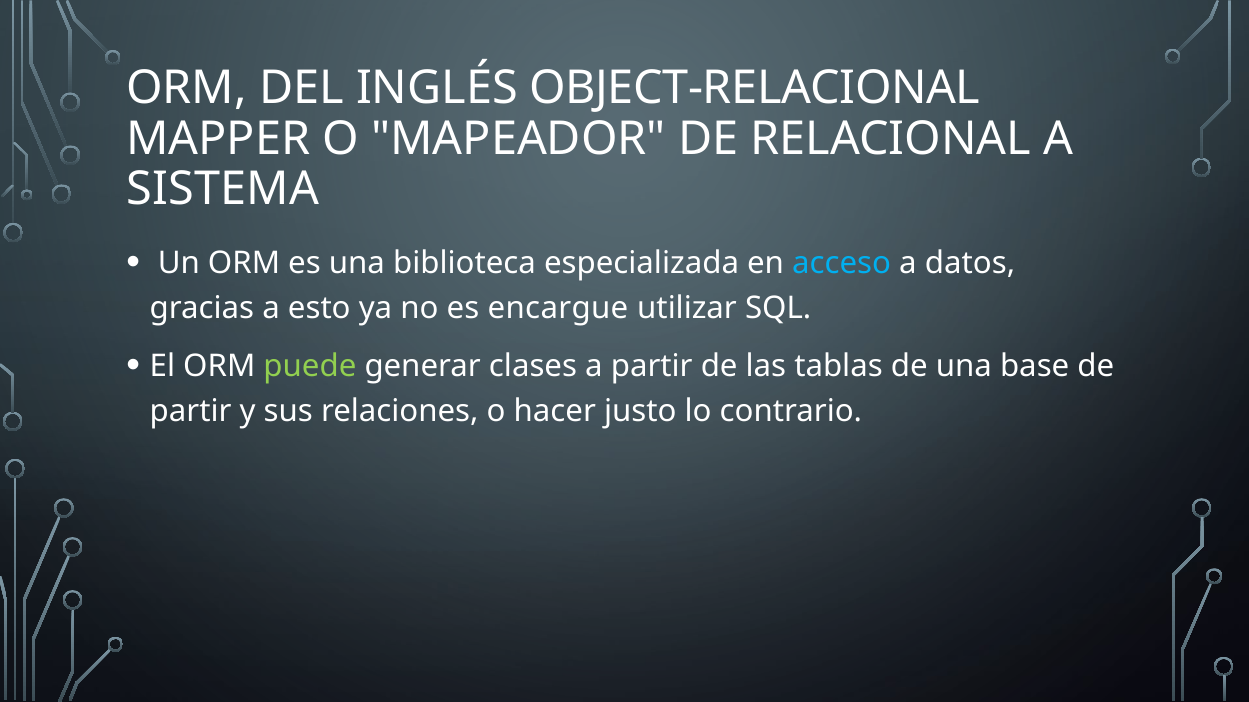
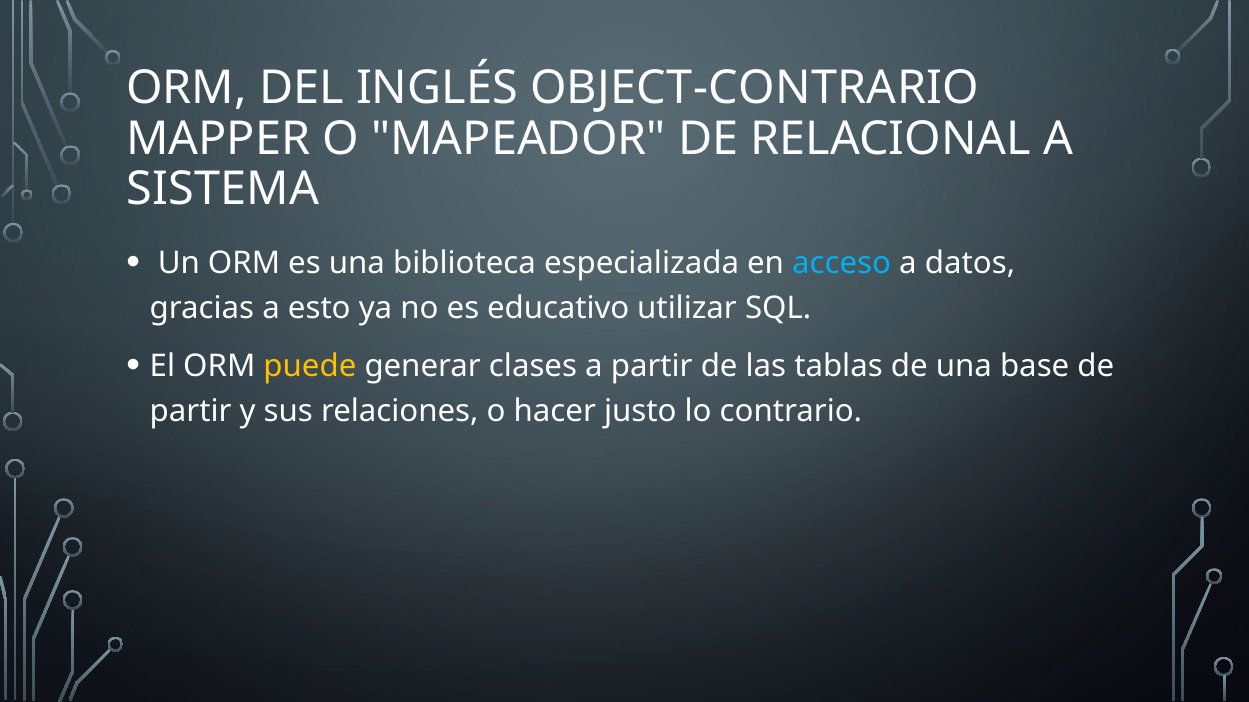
OBJECT-RELACIONAL: OBJECT-RELACIONAL -> OBJECT-CONTRARIO (755, 88)
encargue: encargue -> educativo (558, 309)
puede colour: light green -> yellow (310, 366)
